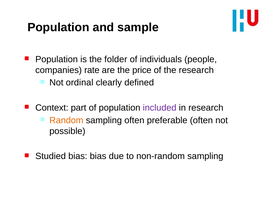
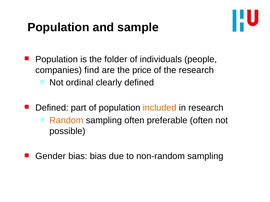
rate: rate -> find (92, 70)
Context: Context -> Defined (52, 108)
included colour: purple -> orange (160, 108)
Studied: Studied -> Gender (51, 157)
